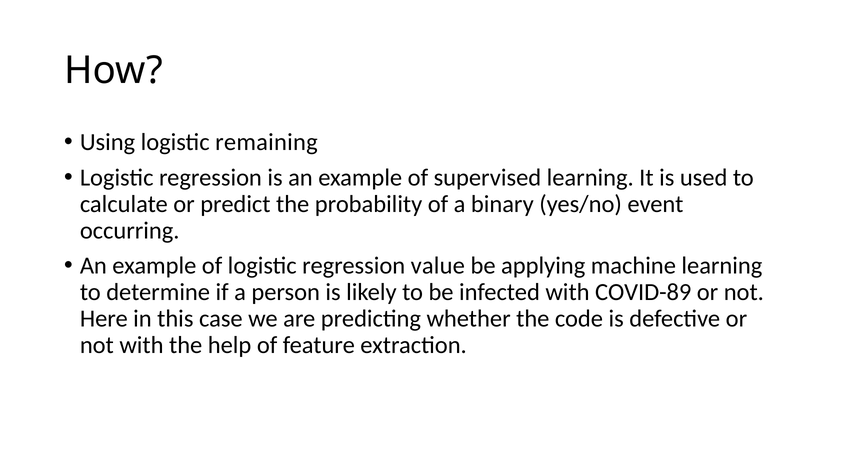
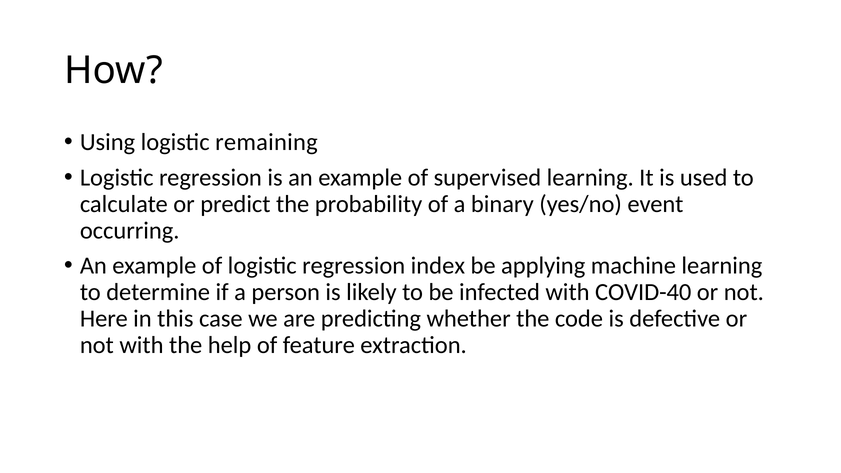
value: value -> index (438, 266)
COVID-89: COVID-89 -> COVID-40 (643, 292)
